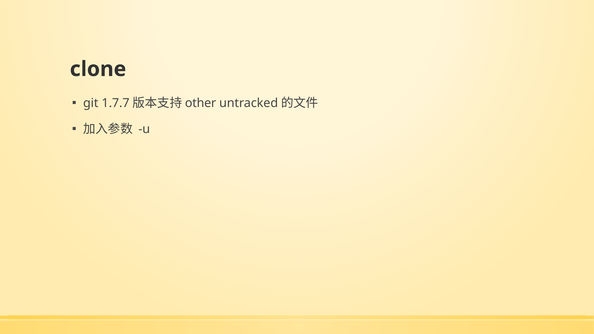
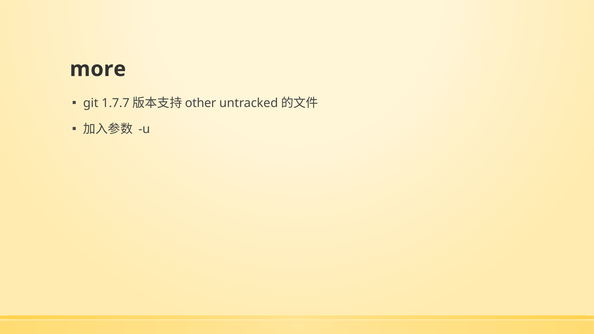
clone: clone -> more (98, 69)
